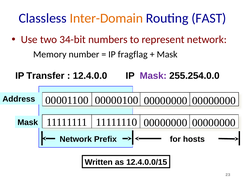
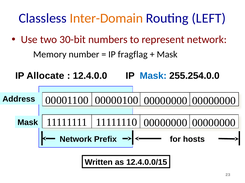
FAST: FAST -> LEFT (209, 18)
34-bit: 34-bit -> 30-bit (73, 40)
Transfer: Transfer -> Allocate (45, 76)
Mask colour: purple -> blue (153, 76)
